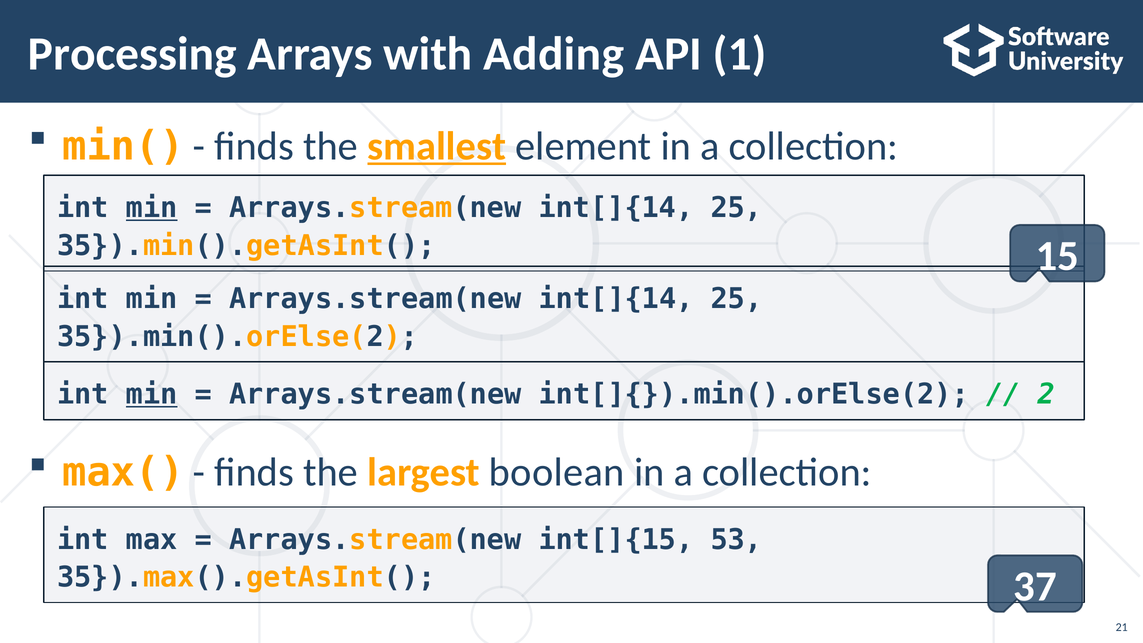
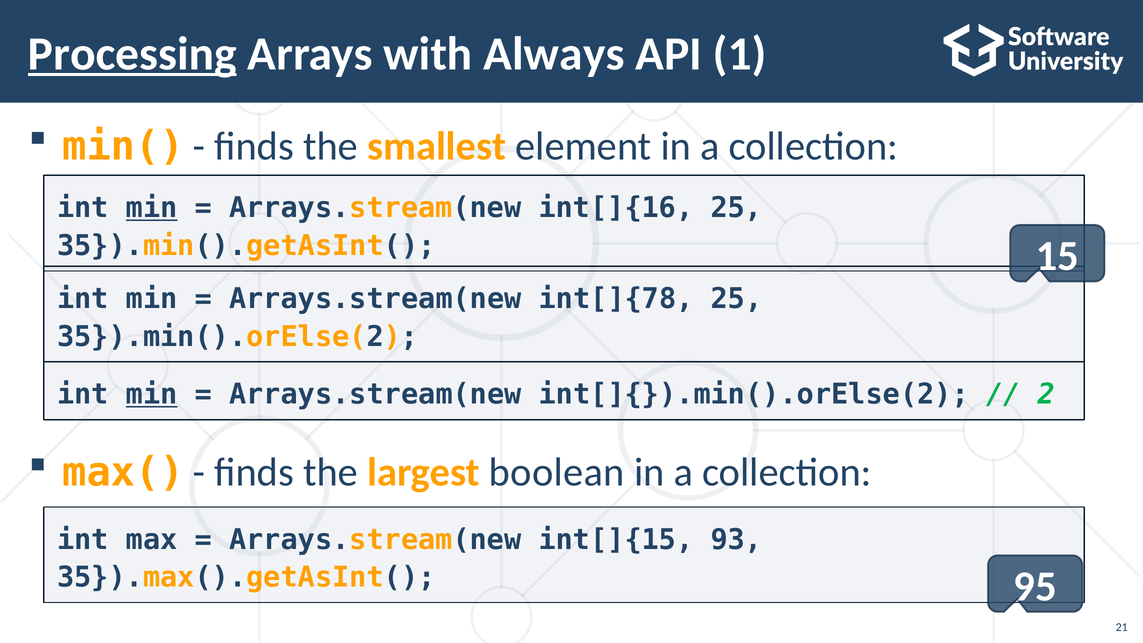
Processing underline: none -> present (132, 54)
Adding: Adding -> Always (554, 54)
smallest underline: present -> none (437, 146)
int[]{14: int[]{14 -> int[]{16 (616, 208)
int[]{14: int[]{14 -> int[]{78 (616, 299)
53: 53 -> 93 (736, 540)
37: 37 -> 95 (1035, 587)
